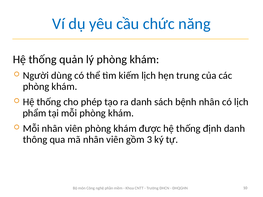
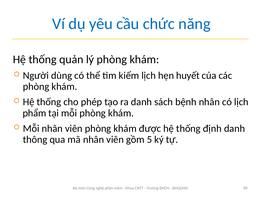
trung: trung -> huyết (188, 76)
3: 3 -> 5 (149, 140)
